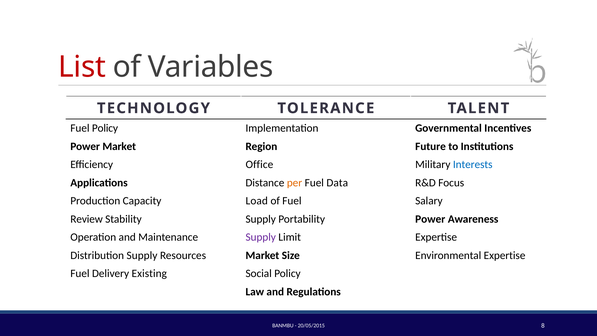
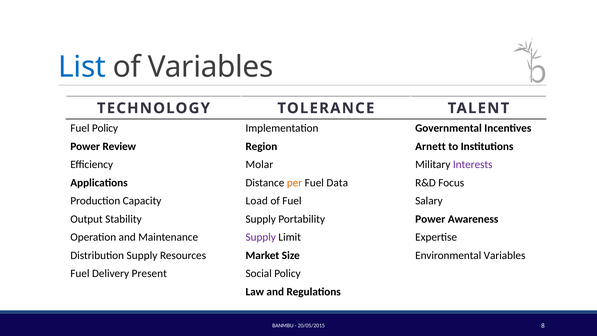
List colour: red -> blue (82, 67)
Power Market: Market -> Review (119, 146)
Future: Future -> Arnett (430, 146)
Office: Office -> Molar (259, 165)
Interests colour: blue -> purple (473, 165)
Review: Review -> Output (87, 219)
Environmental Expertise: Expertise -> Variables (505, 255)
Existing: Existing -> Present (149, 273)
